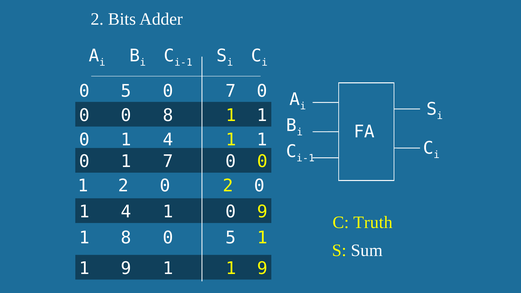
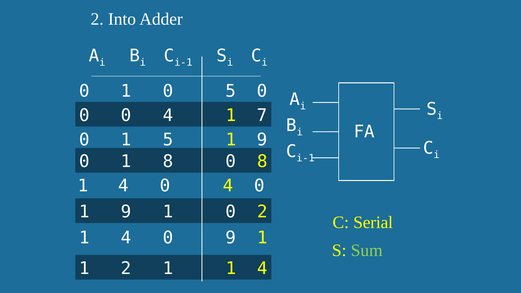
Bits: Bits -> Into (122, 19)
5: 5 -> 1 (126, 91)
0 7: 7 -> 5 (231, 91)
0 0 8: 8 -> 4 (168, 115)
1: 1 -> 7 (262, 115)
4: 4 -> 5 (168, 140)
1: 1 -> 9 (262, 140)
1 7: 7 -> 8 (168, 162)
0: 0 -> 8 (262, 162)
2: 2 -> 4 (123, 186)
2: 2 -> 4 (228, 186)
4: 4 -> 9 (126, 212)
0 9: 9 -> 2 (262, 212)
Truth: Truth -> Serial (373, 222)
8: 8 -> 4 (126, 238)
5: 5 -> 9 (231, 238)
Sum colour: white -> light green (367, 251)
9: 9 -> 2 (126, 269)
1 1 9: 9 -> 4 (262, 269)
